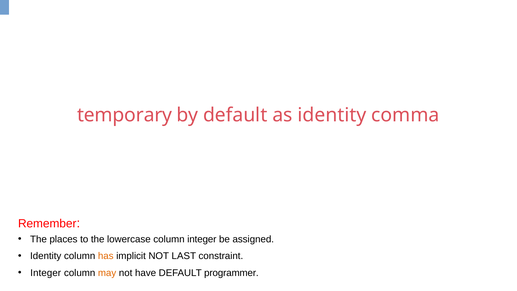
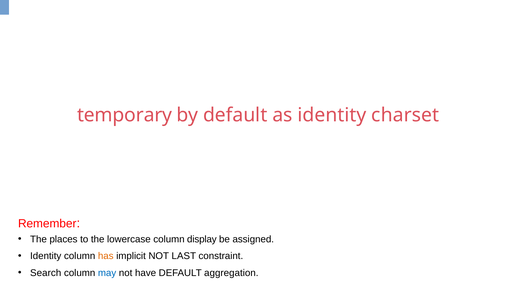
comma: comma -> charset (405, 115)
column integer: integer -> display (202, 239)
Integer: Integer -> Search (46, 273)
may colour: orange -> blue (107, 273)
programmer: programmer -> aggregation (231, 273)
